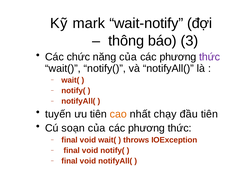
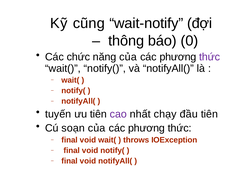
mark: mark -> cũng (89, 23)
3: 3 -> 0 (189, 41)
cao colour: orange -> purple (118, 114)
